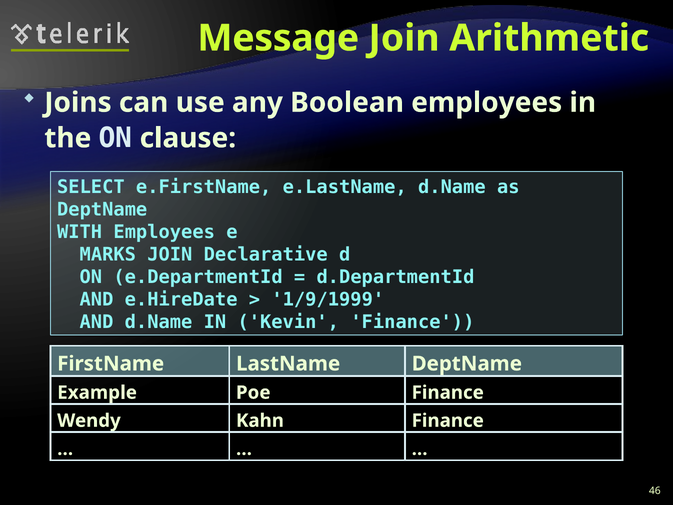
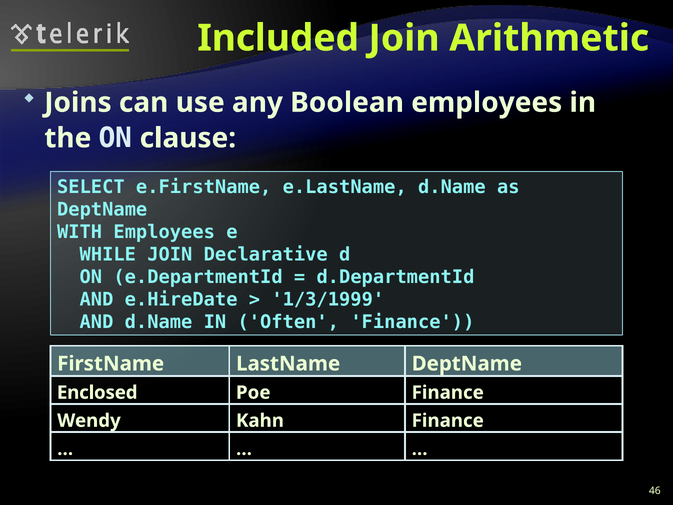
Message: Message -> Included (278, 38)
MARKS: MARKS -> WHILE (108, 255)
1/9/1999: 1/9/1999 -> 1/3/1999 (328, 299)
Kevin: Kevin -> Often (288, 322)
Example: Example -> Enclosed (97, 392)
